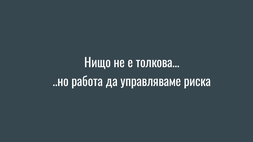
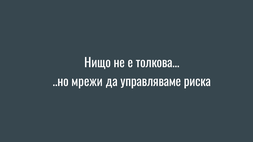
работа: работа -> мрежи (87, 82)
